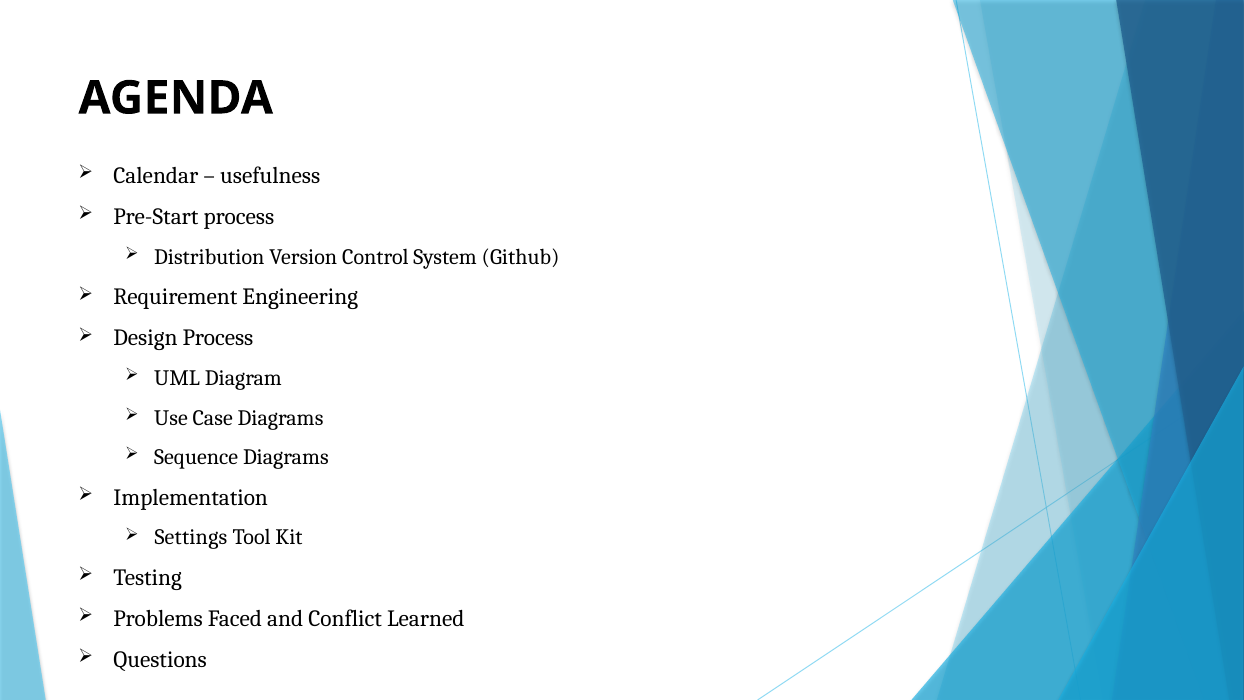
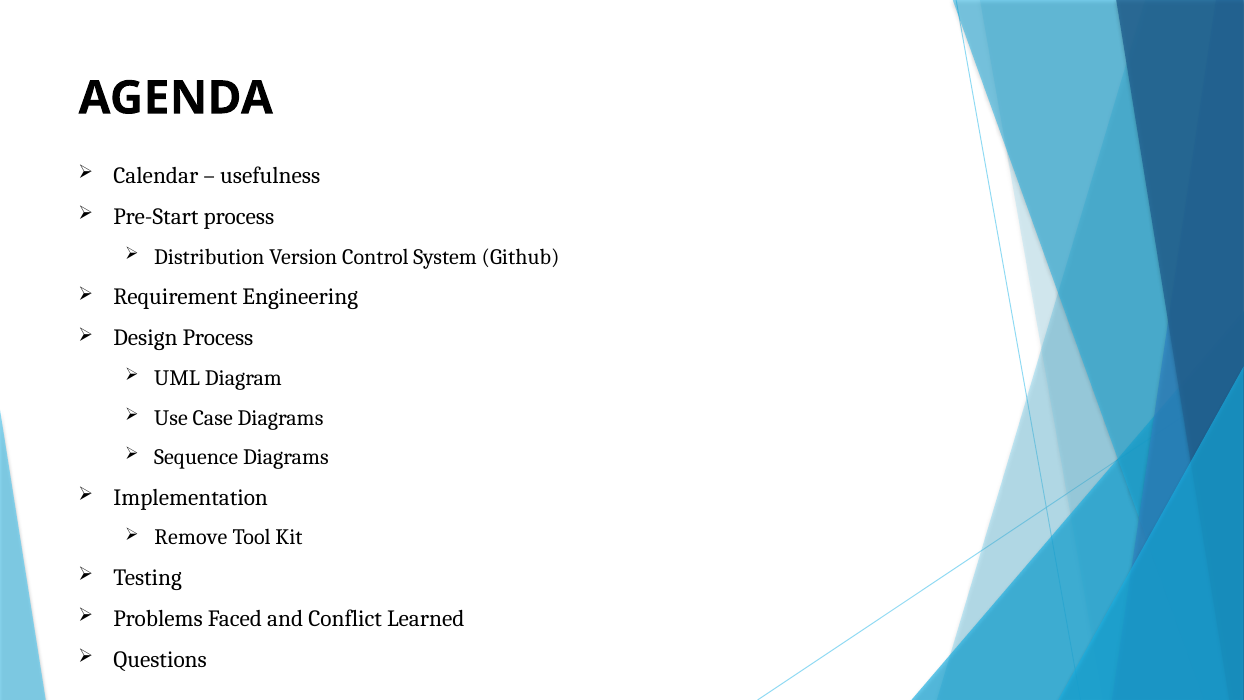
Settings: Settings -> Remove (191, 537)
